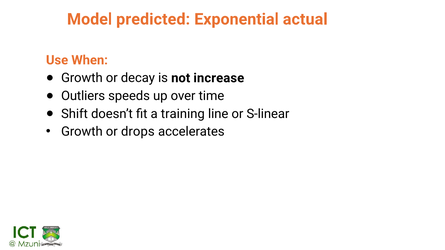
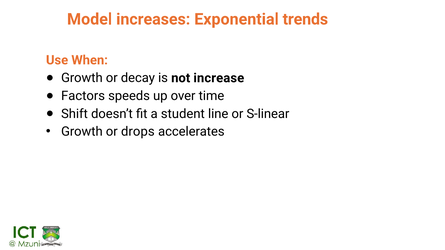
predicted: predicted -> increases (153, 19)
actual: actual -> trends (305, 19)
Outliers: Outliers -> Factors (83, 96)
training: training -> student (183, 114)
